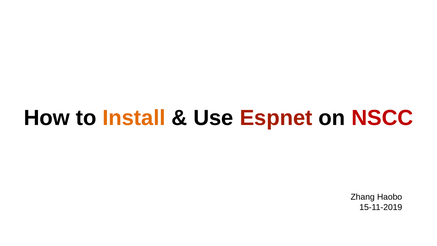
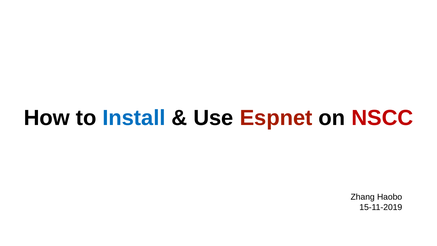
Install colour: orange -> blue (134, 118)
